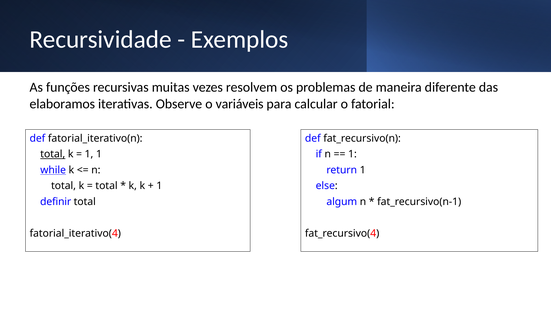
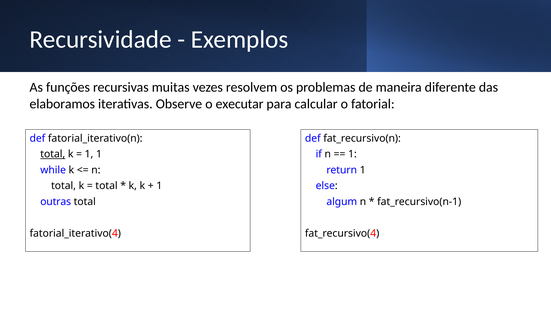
variáveis: variáveis -> executar (240, 104)
while underline: present -> none (53, 170)
definir: definir -> outras (56, 202)
